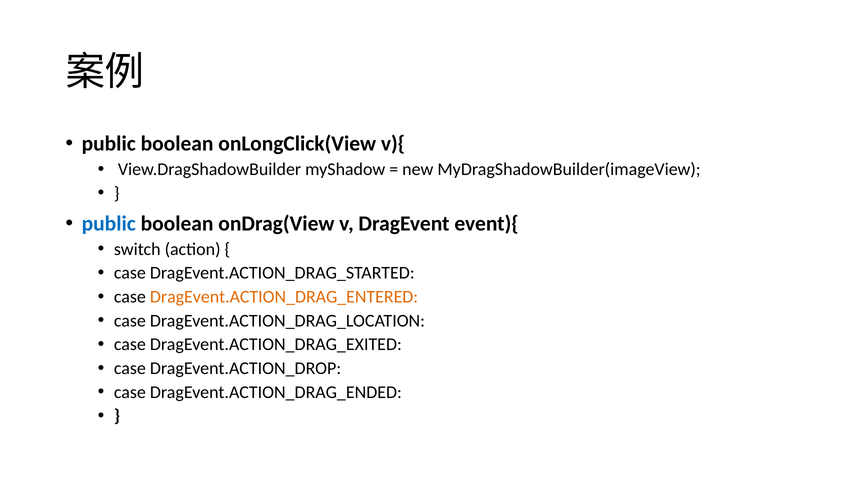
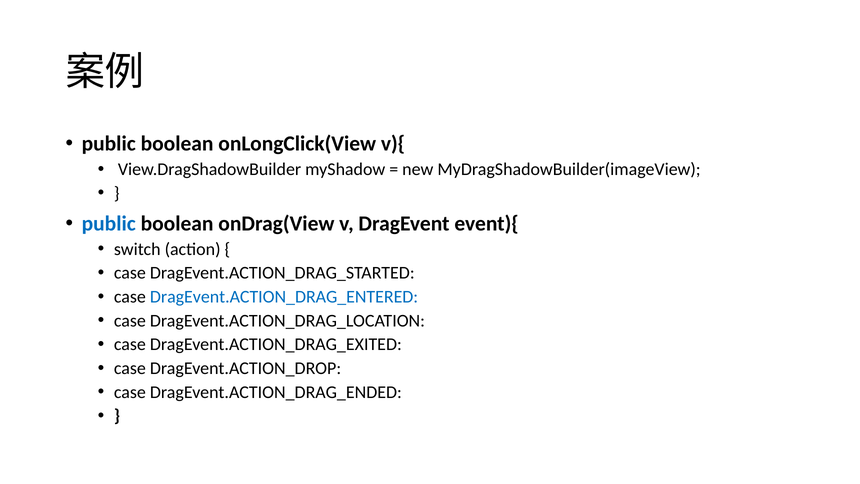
DragEvent.ACTION_DRAG_ENTERED colour: orange -> blue (284, 297)
